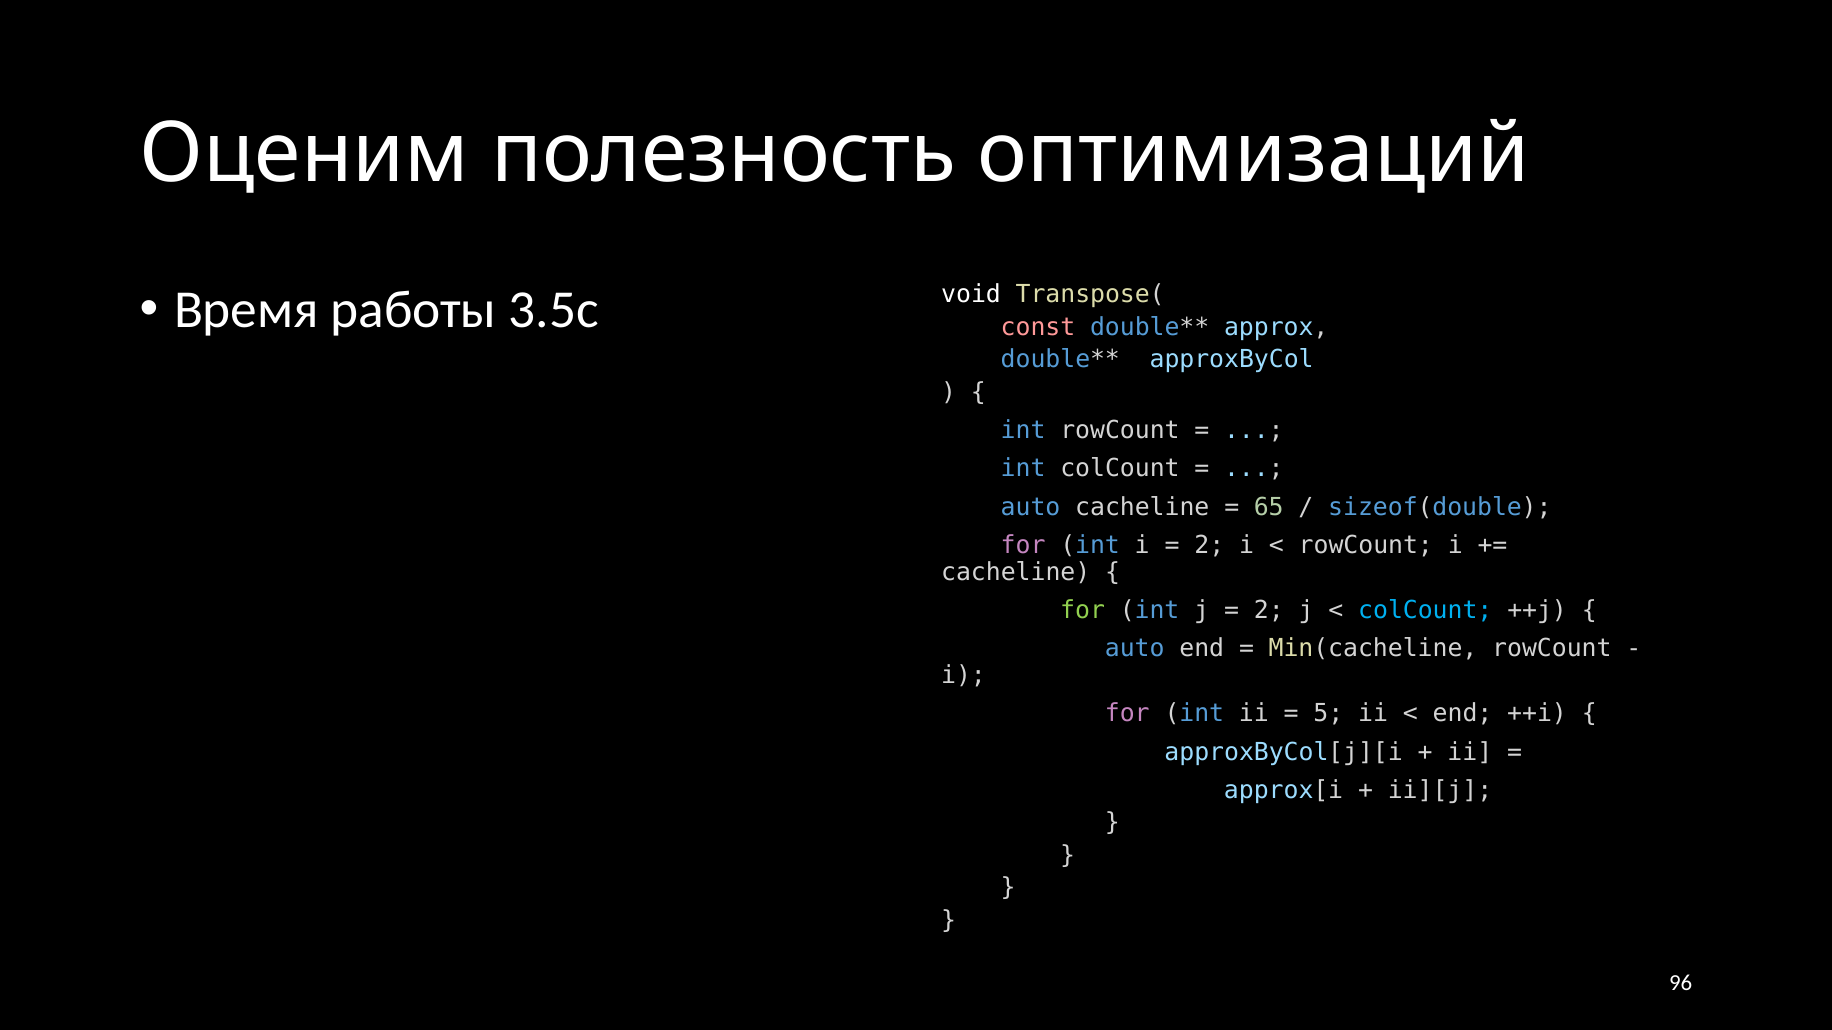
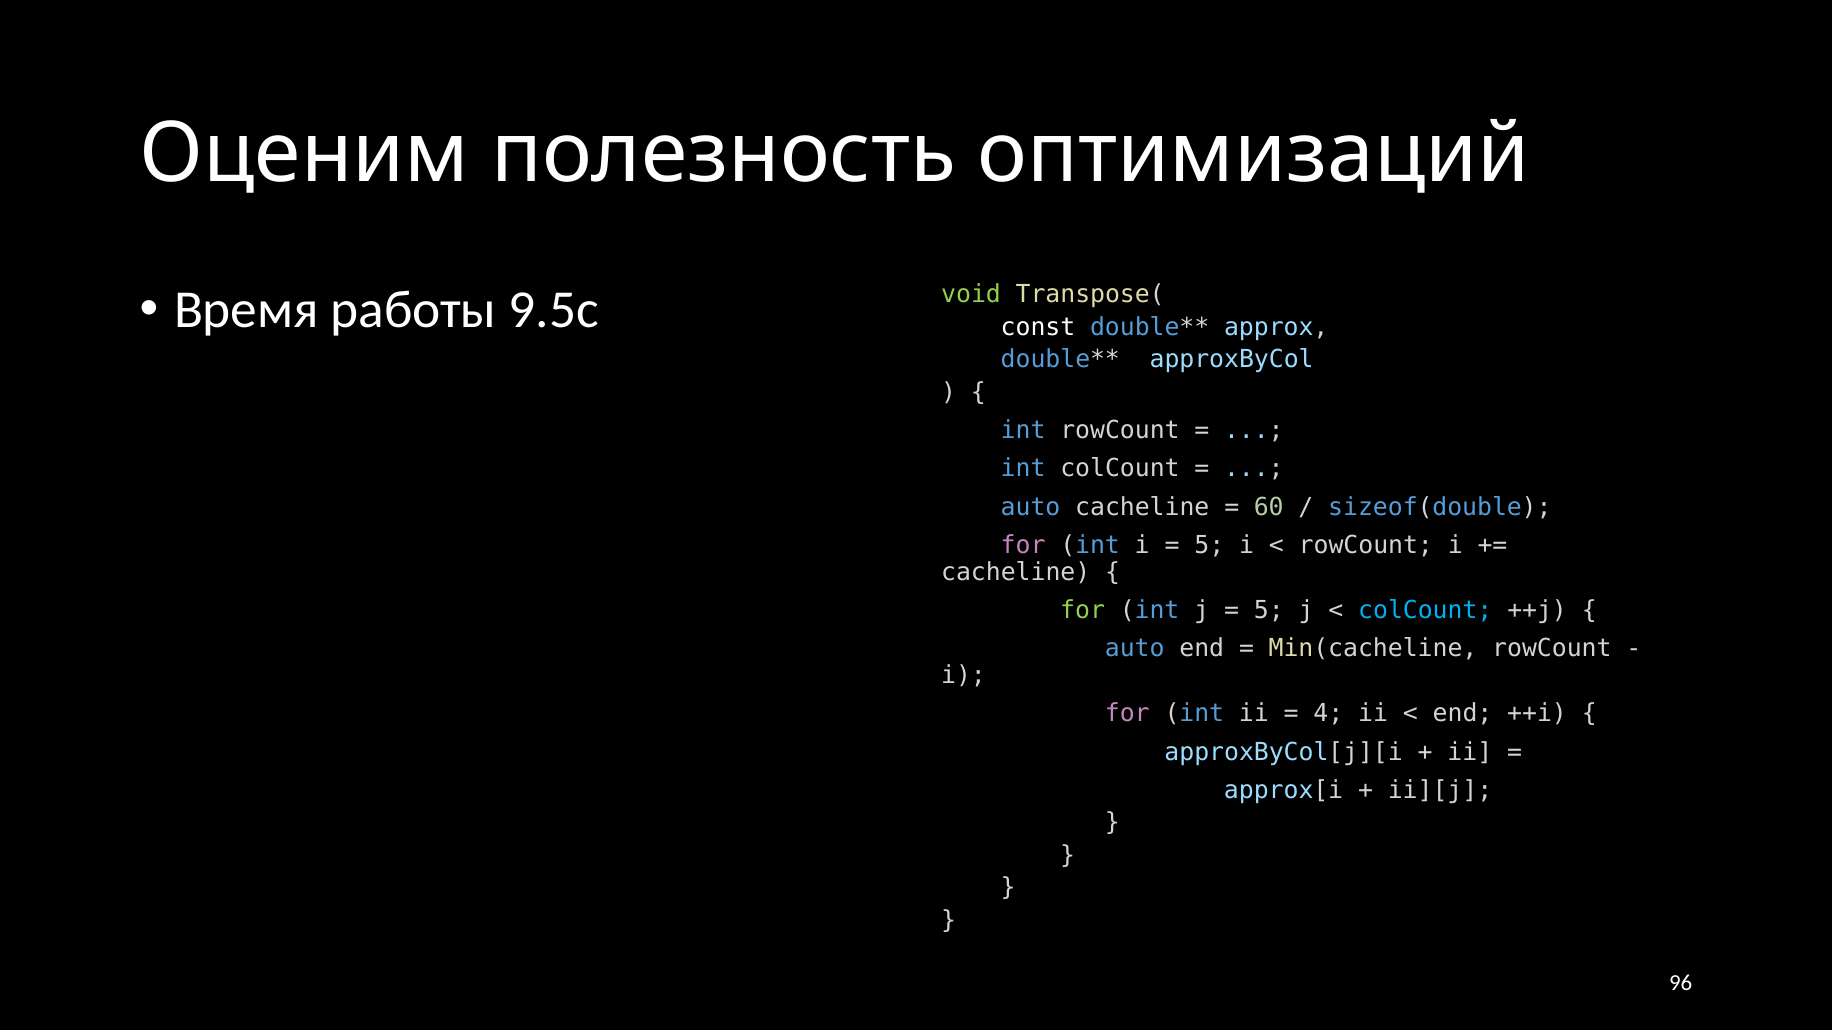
3.5c: 3.5c -> 9.5c (554, 310)
void colour: white -> light green (971, 294)
const colour: pink -> white (1038, 327)
65: 65 -> 60 (1269, 507)
2: 2 -> 5 (1209, 545)
2: 2 -> 5 (1269, 610)
5: 5 -> 4 (1328, 714)
